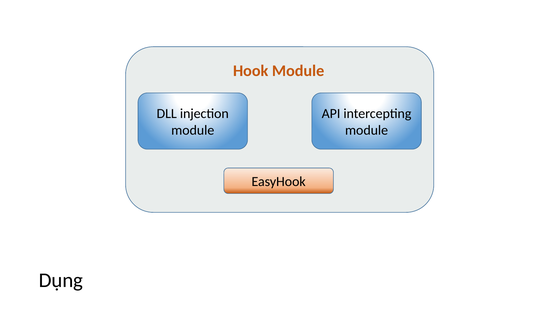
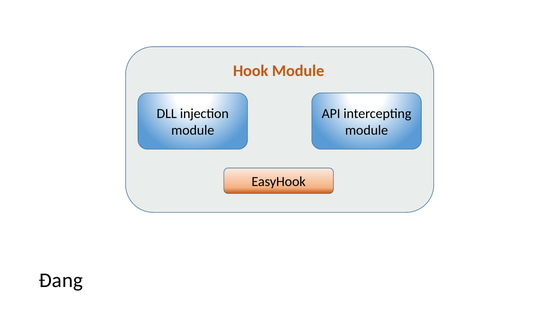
Dụng: Dụng -> Đang (61, 280)
